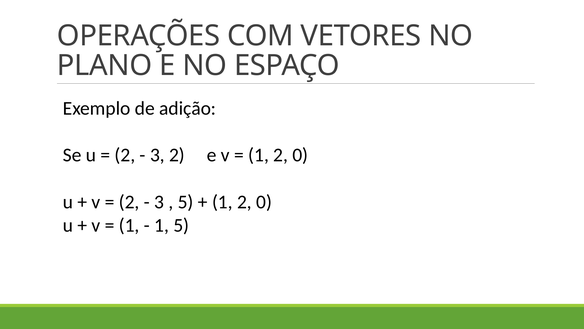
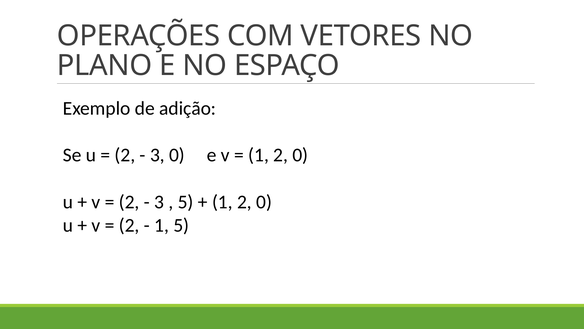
3 2: 2 -> 0 (177, 155)
1: 1 -> 2 (129, 225)
